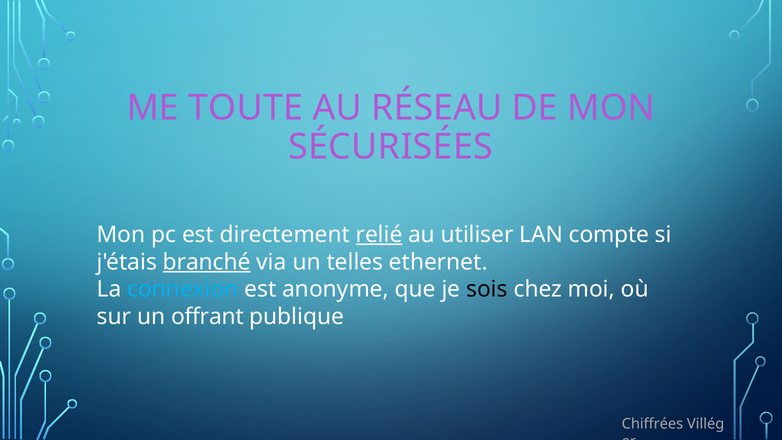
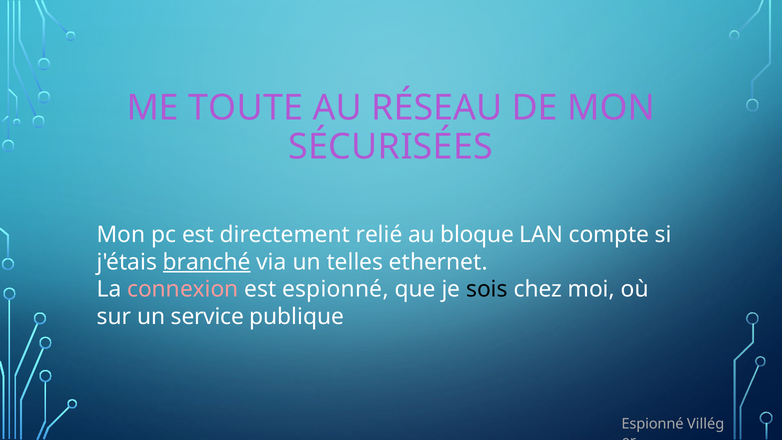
relié underline: present -> none (379, 235)
utiliser: utiliser -> bloque (477, 235)
connexion colour: light blue -> pink (183, 289)
est anonyme: anonyme -> espionné (335, 289)
offrant: offrant -> service (207, 317)
Chiffrées: Chiffrées -> Espionné (652, 424)
